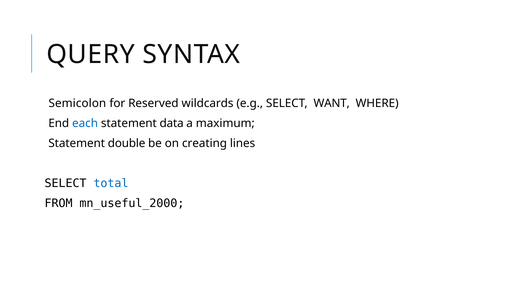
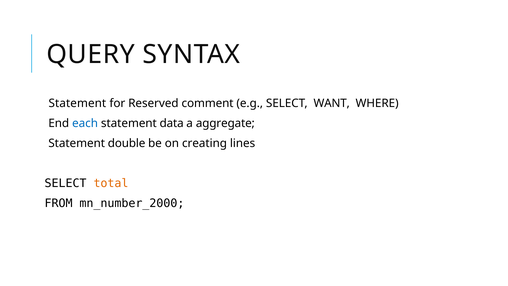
Semicolon: Semicolon -> Statement (77, 103)
wildcards: wildcards -> comment (208, 103)
maximum: maximum -> aggregate (225, 123)
total colour: blue -> orange (111, 183)
mn_useful_2000: mn_useful_2000 -> mn_number_2000 (132, 203)
